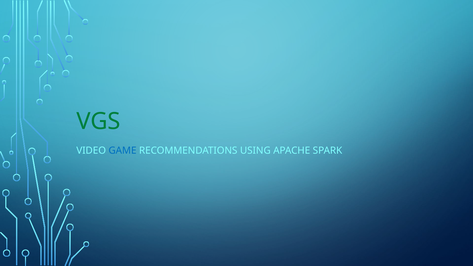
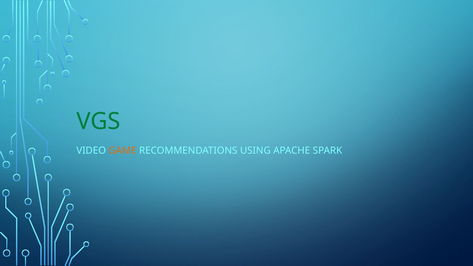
GAME colour: blue -> orange (123, 150)
